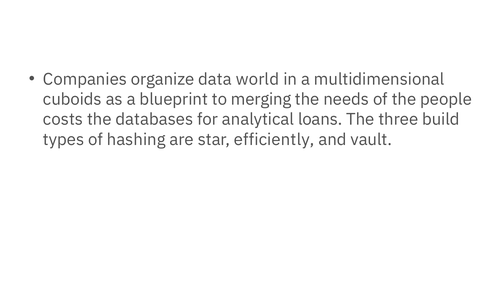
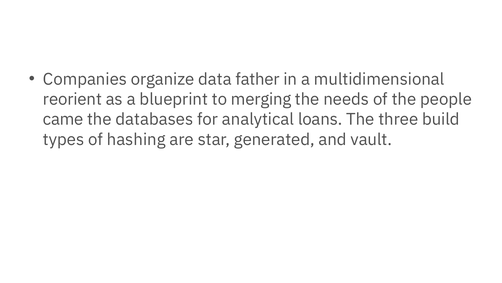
world: world -> father (258, 79)
cuboids: cuboids -> reorient (72, 99)
costs: costs -> came (63, 119)
efficiently: efficiently -> generated (274, 139)
